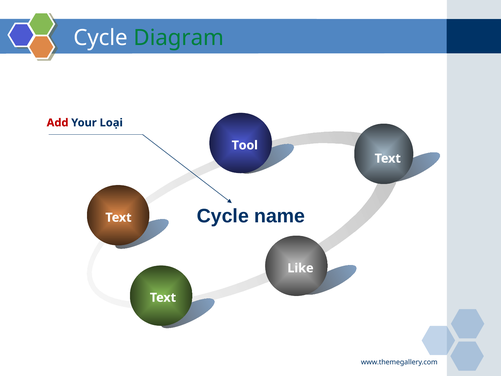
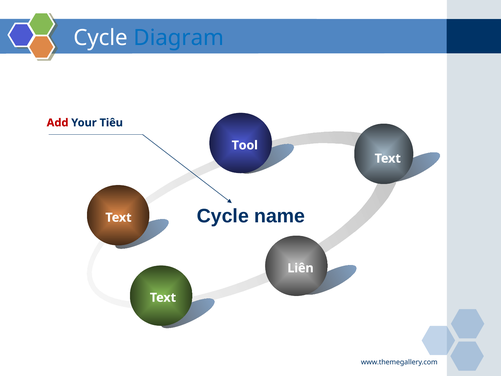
Diagram colour: green -> blue (179, 38)
Loại: Loại -> Tiêu (111, 123)
Like: Like -> Liên (300, 268)
